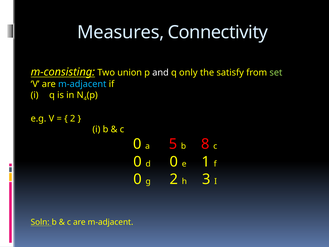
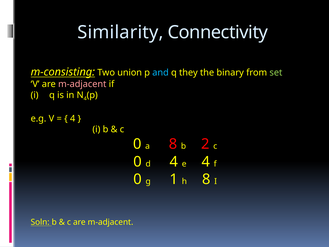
Measures: Measures -> Similarity (121, 32)
and colour: white -> light blue (161, 73)
only: only -> they (188, 73)
satisfy: satisfy -> binary (230, 73)
m-adjacent colour: light blue -> pink (82, 84)
2: 2 -> 4 (73, 118)
a 5: 5 -> 8 (173, 144)
8: 8 -> 2 (205, 144)
d 0: 0 -> 4 (174, 162)
e 1: 1 -> 4 (206, 162)
g 2: 2 -> 1 (174, 179)
h 3: 3 -> 8 (206, 179)
